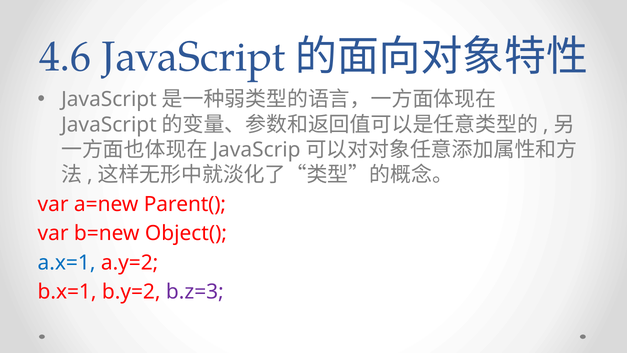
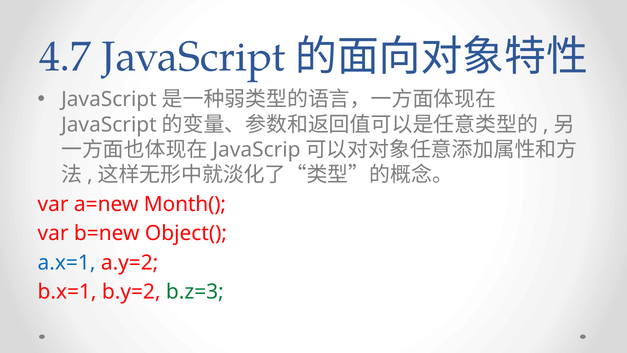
4.6: 4.6 -> 4.7 (65, 57)
Parent(: Parent( -> Month( (185, 204)
b.z=3 colour: purple -> green (195, 292)
